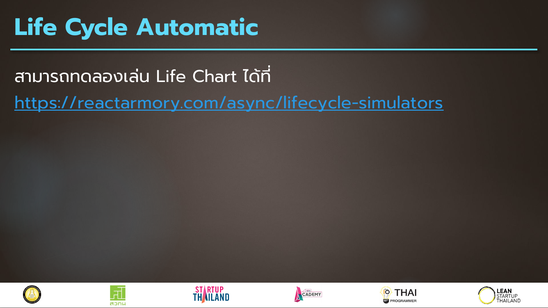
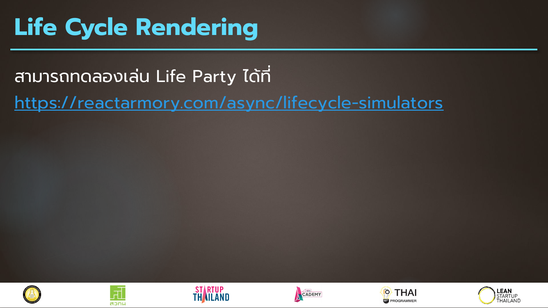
Automatic: Automatic -> Rendering (197, 27)
Chart: Chart -> Party (215, 77)
